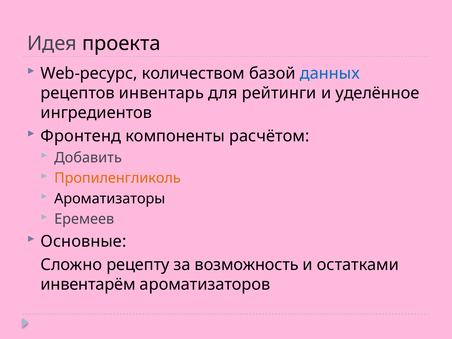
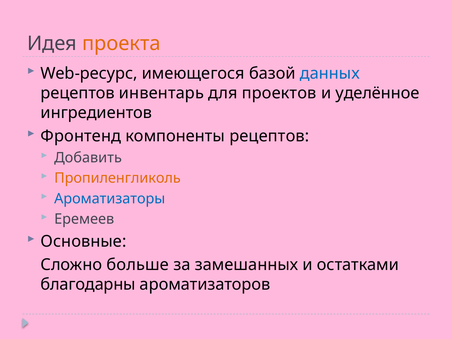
проекта colour: black -> orange (121, 44)
количеством: количеством -> имеющегося (193, 73)
рейтинги: рейтинги -> проектов (279, 93)
компоненты расчётом: расчётом -> рецептов (269, 136)
Ароматизаторы colour: black -> blue (110, 199)
рецепту: рецепту -> больше (138, 265)
возможность: возможность -> замешанных (247, 265)
инвентарём: инвентарём -> благодарны (88, 285)
